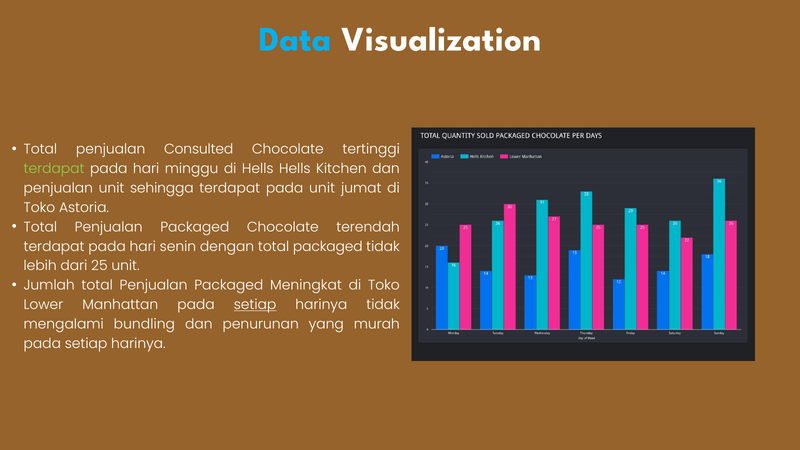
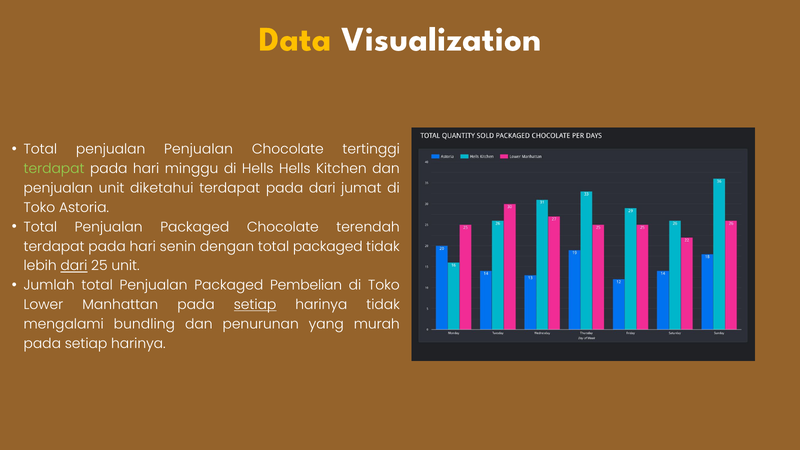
Data colour: light blue -> yellow (295, 39)
penjualan Consulted: Consulted -> Penjualan (199, 149)
sehingga: sehingga -> diketahui (162, 188)
pada unit: unit -> dari (322, 188)
dari underline: none -> present (74, 266)
Meningkat: Meningkat -> Pembelian (306, 285)
